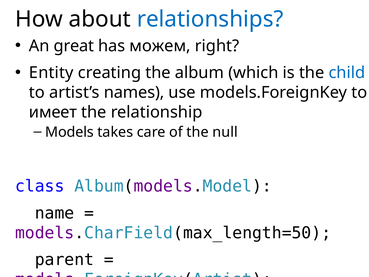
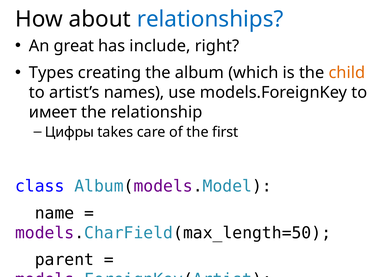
можем: можем -> include (160, 46)
Entity: Entity -> Types (51, 73)
child colour: blue -> orange (347, 73)
Models: Models -> Цифры (69, 132)
null: null -> first (225, 132)
